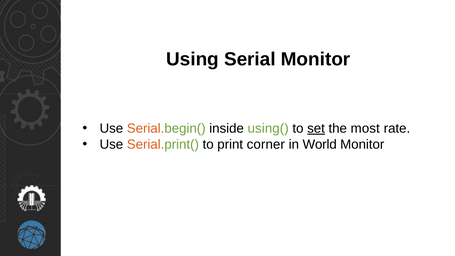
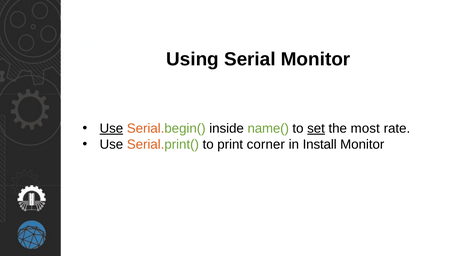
Use underline: none -> present (111, 128)
using(: using( -> name( (268, 128)
World: World -> Install (320, 144)
